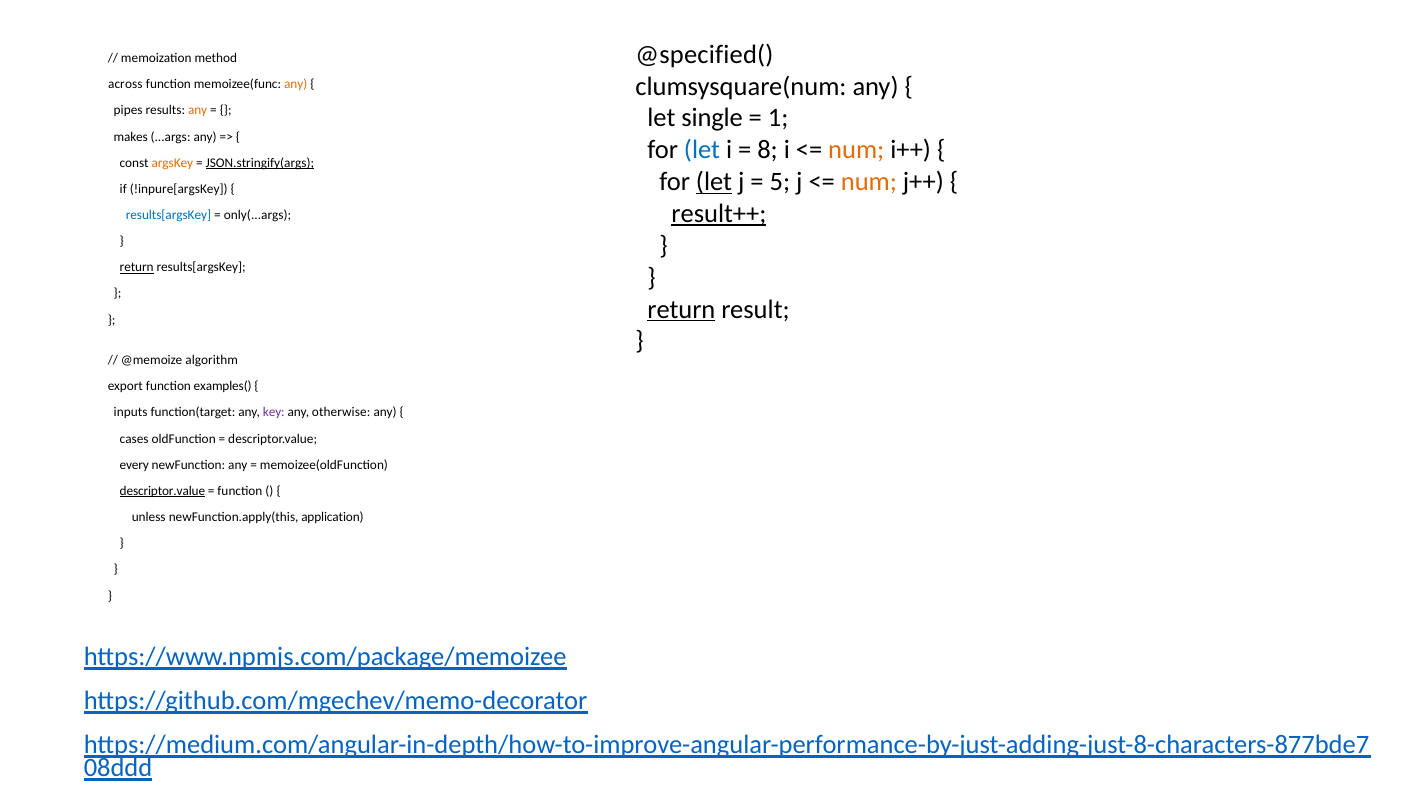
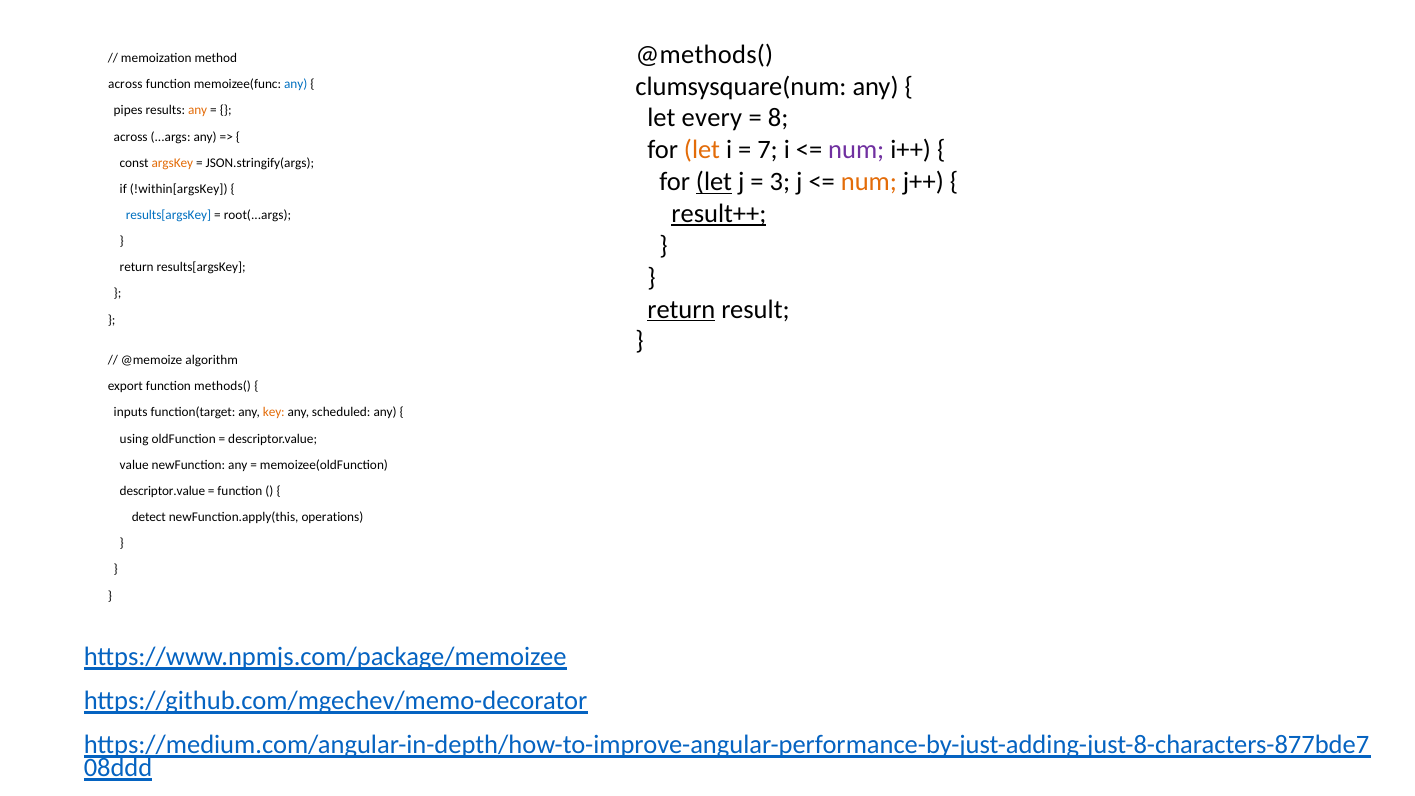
@specified(: @specified( -> @methods( (704, 55)
any colour: orange -> blue (296, 84)
single: single -> every (712, 118)
1: 1 -> 8 (778, 118)
makes: makes -> across (131, 137)
let colour: blue -> orange (702, 150)
8: 8 -> 7 (768, 150)
num colour: orange -> purple (856, 150)
JSON.stringify(args underline: present -> none (260, 163)
5: 5 -> 3 (780, 182)
!inpure[argsKey: !inpure[argsKey -> !within[argsKey (179, 189)
only(...args: only(...args -> root(...args (258, 215)
return underline: present -> none (137, 267)
examples(: examples( -> methods( (223, 386)
key colour: purple -> orange (274, 413)
otherwise: otherwise -> scheduled (341, 413)
cases: cases -> using (134, 439)
every: every -> value (134, 465)
descriptor.value underline: present -> none (162, 491)
unless: unless -> detect (149, 517)
application: application -> operations (332, 517)
